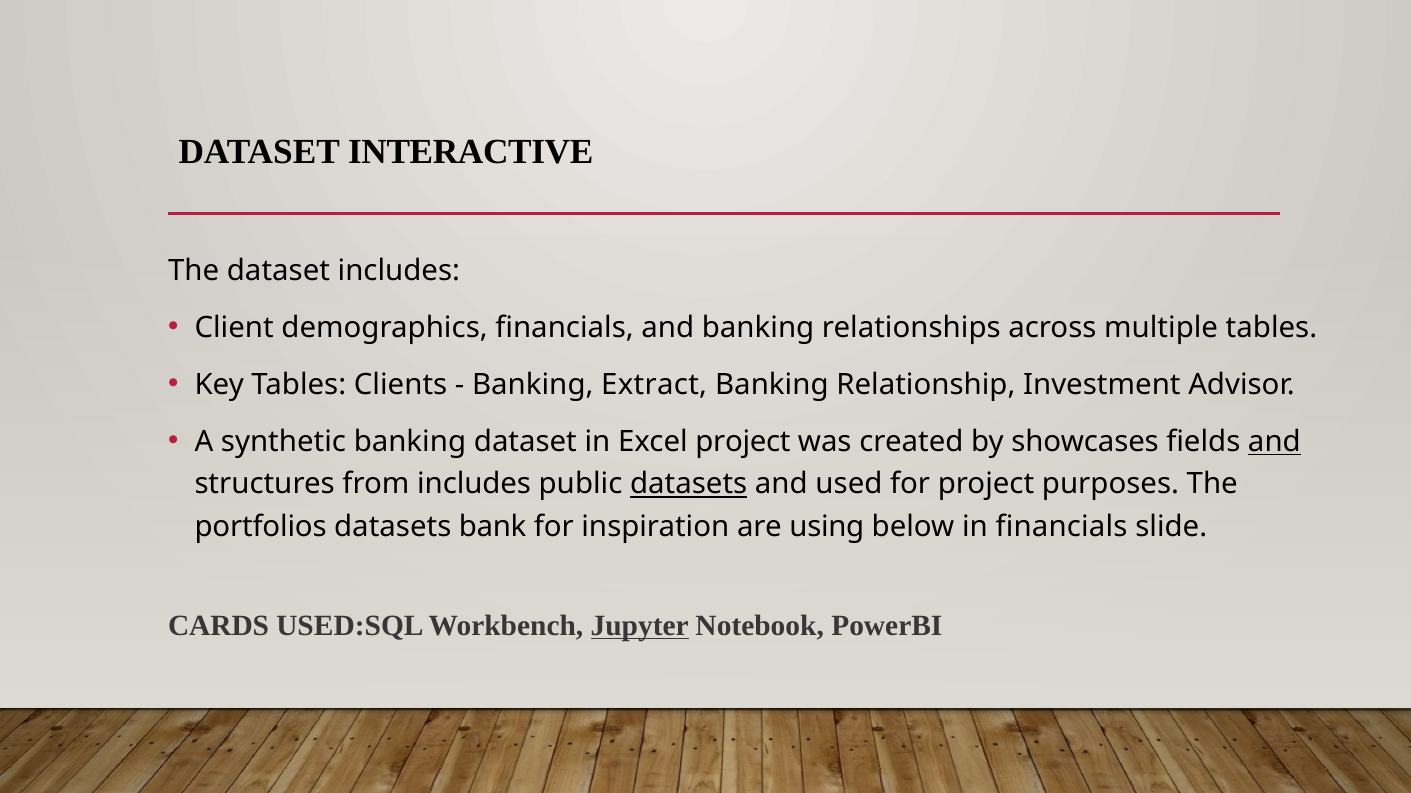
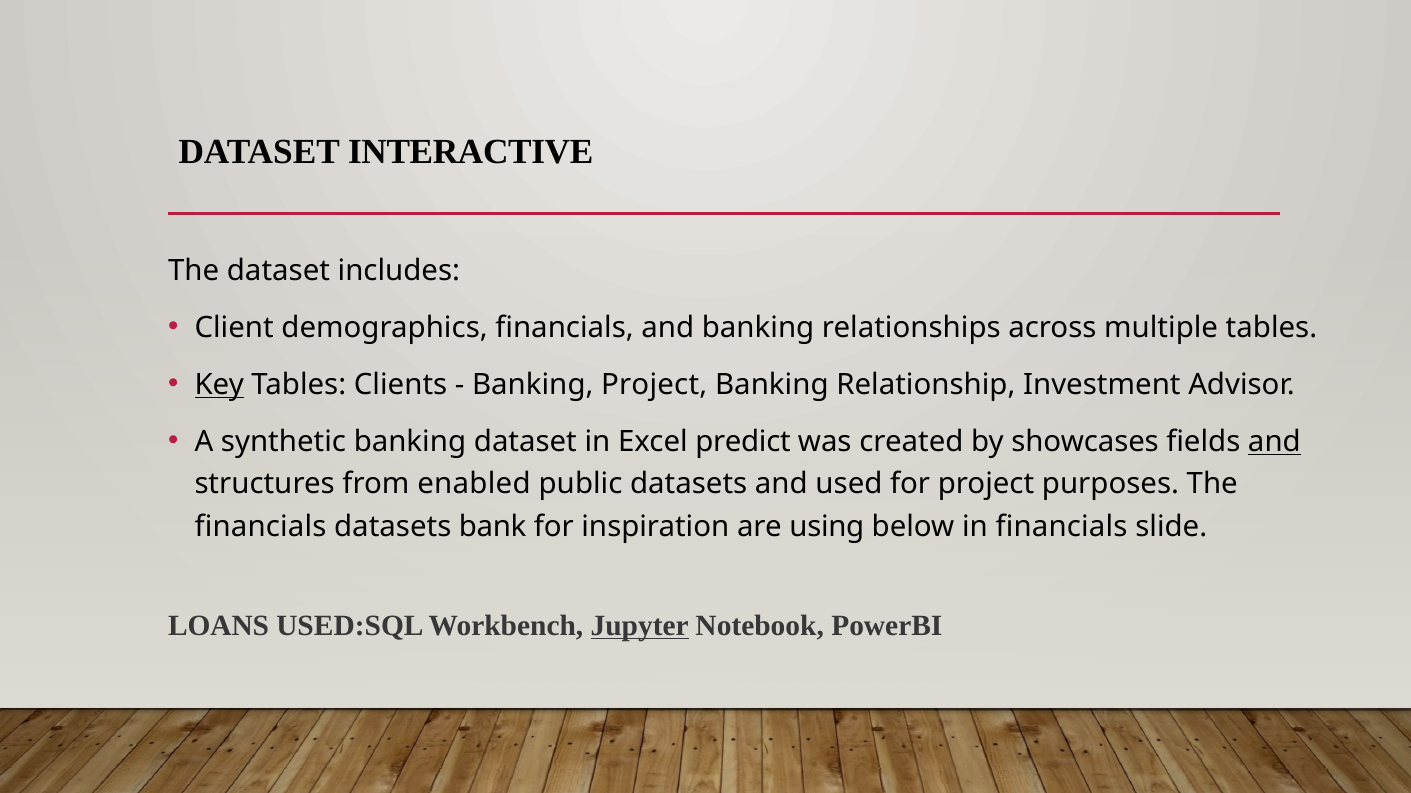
Key underline: none -> present (219, 385)
Banking Extract: Extract -> Project (654, 385)
Excel project: project -> predict (743, 442)
from includes: includes -> enabled (474, 485)
datasets underline: present -> none (689, 485)
portfolios: portfolios -> financials (260, 527)
CARDS: CARDS -> LOANS (219, 626)
